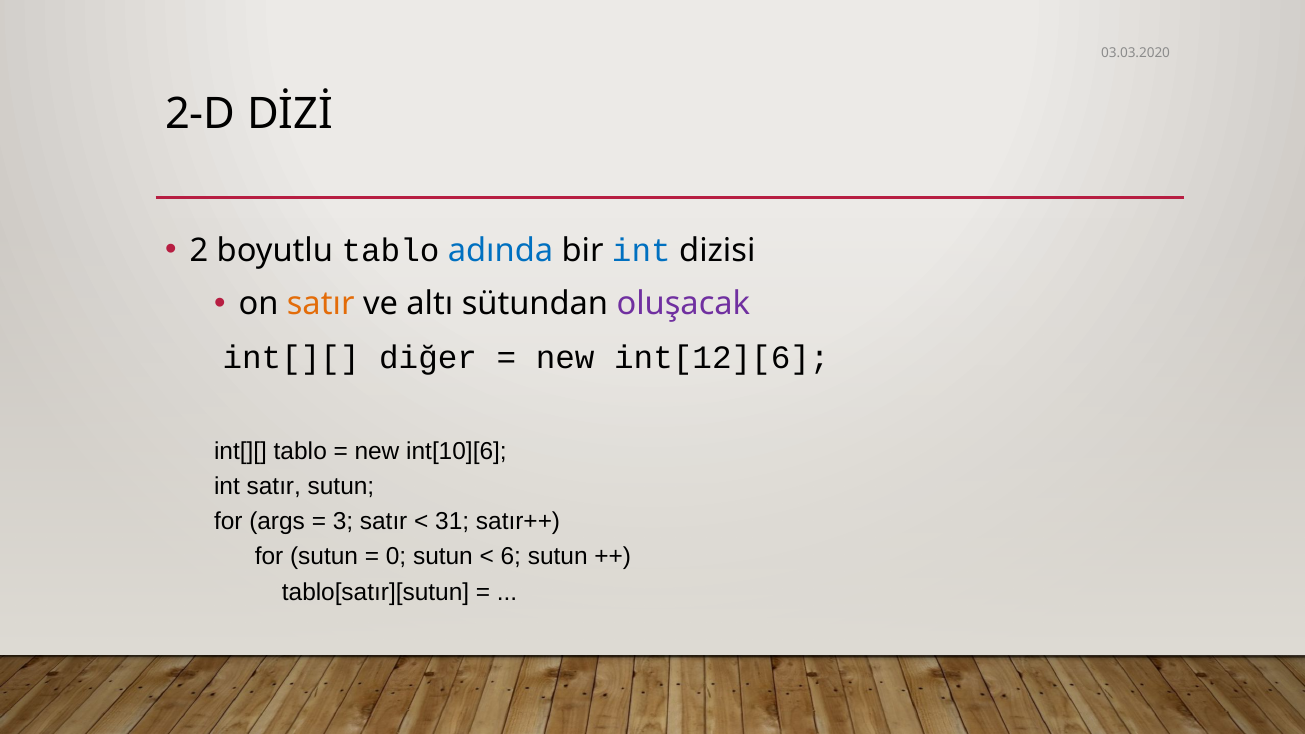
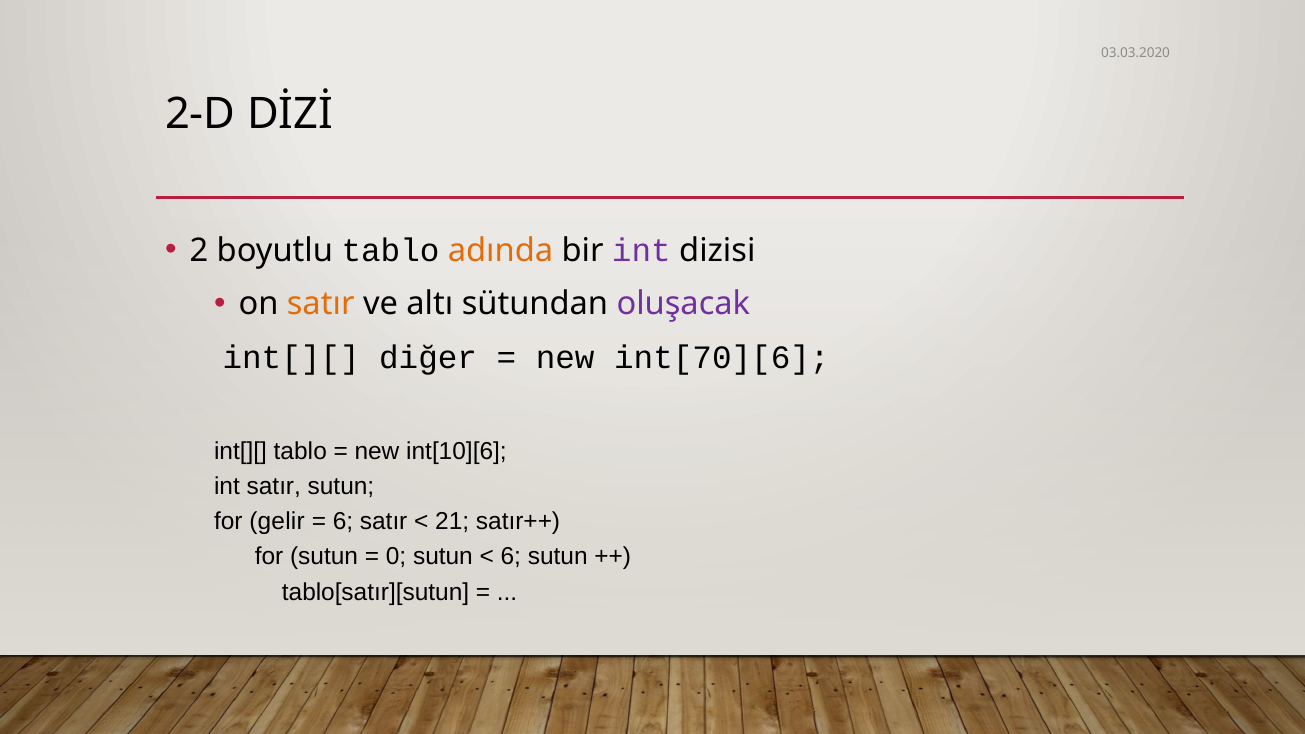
adında colour: blue -> orange (501, 250)
int colour: blue -> purple (641, 250)
int[12][6: int[12][6 -> int[70][6 (722, 358)
args: args -> gelir (277, 522)
3: 3 -> 6 (343, 522)
31: 31 -> 21 (452, 522)
